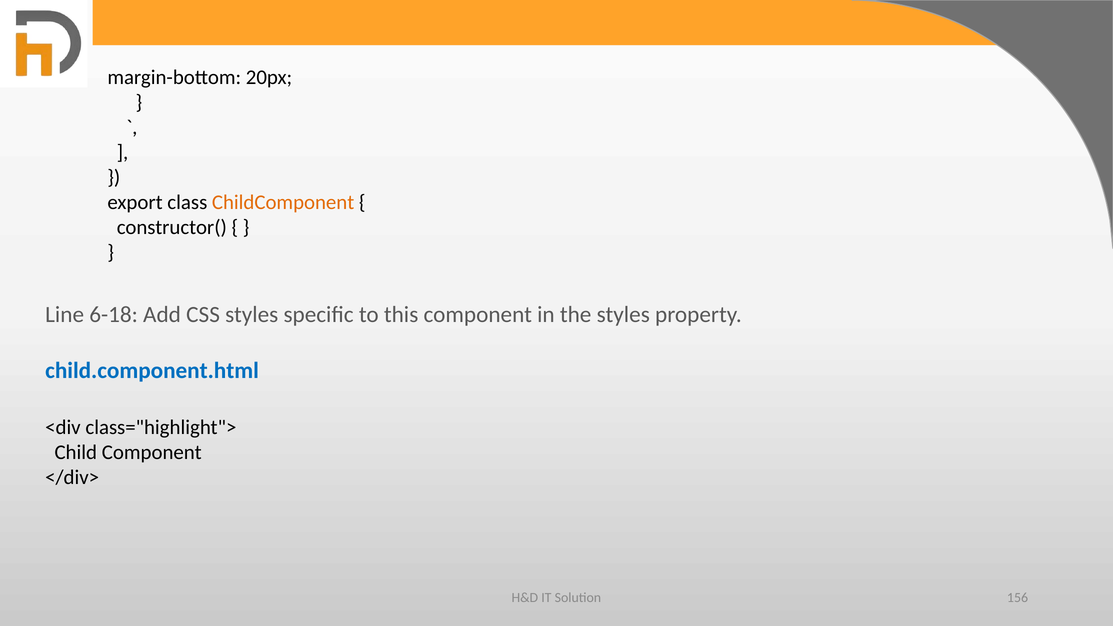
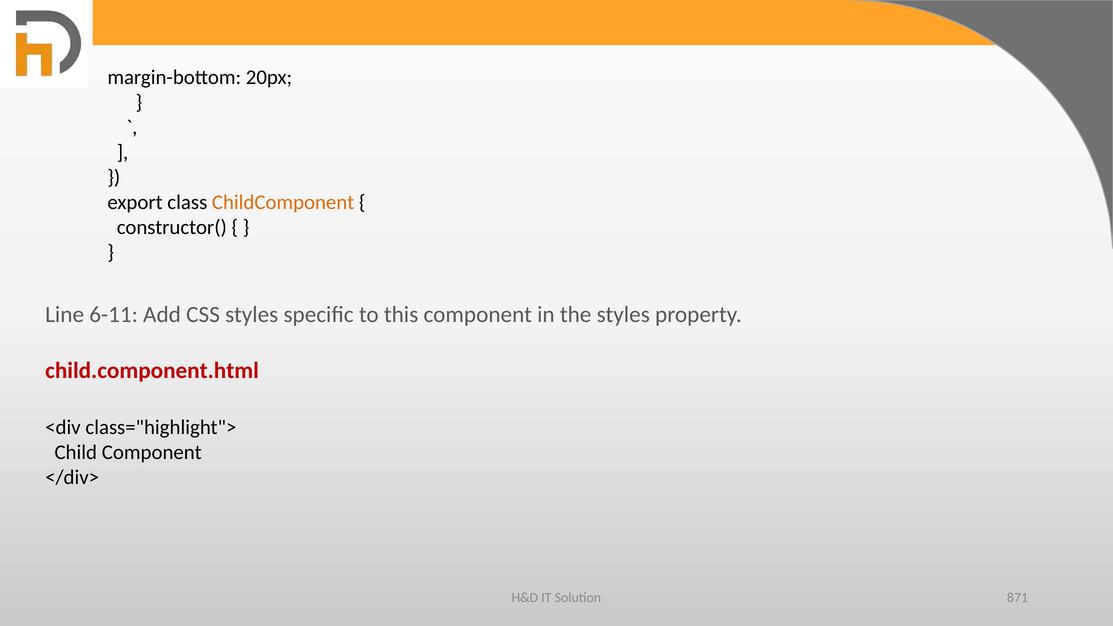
6-18: 6-18 -> 6-11 (114, 315)
child.component.html colour: blue -> red (152, 371)
156: 156 -> 871 (1018, 598)
